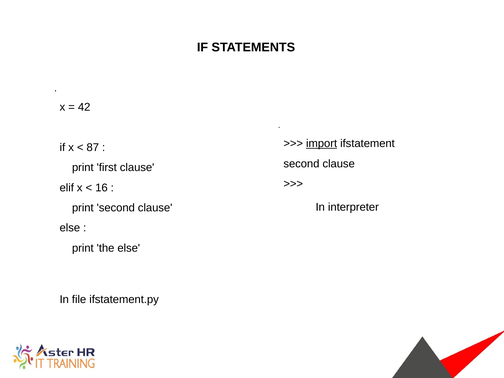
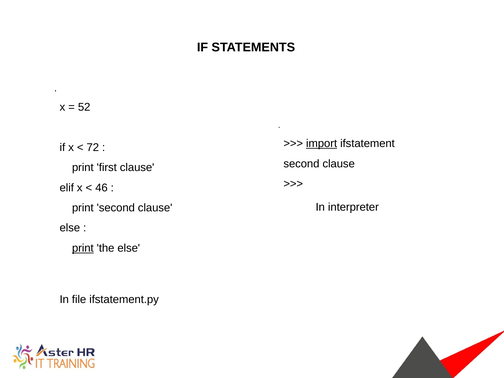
42: 42 -> 52 (84, 107)
87: 87 -> 72 (93, 147)
16: 16 -> 46 (101, 188)
print underline: none -> present (83, 248)
